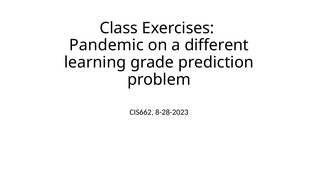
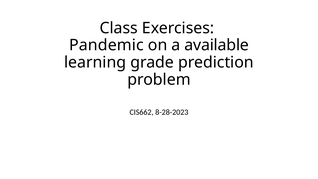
different: different -> available (217, 45)
